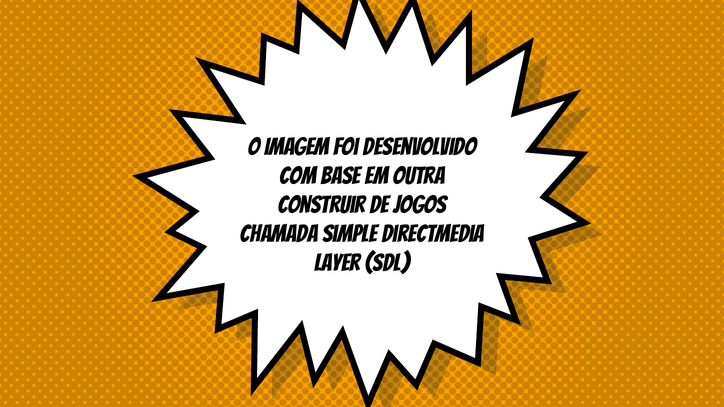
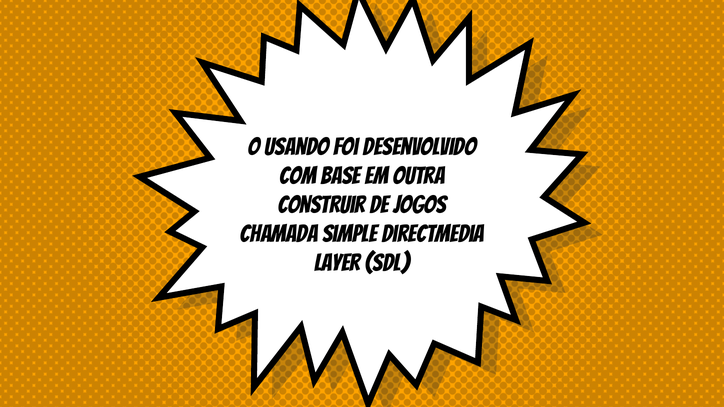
Imagem: Imagem -> Usando (296, 147)
